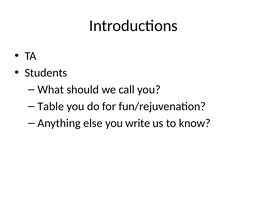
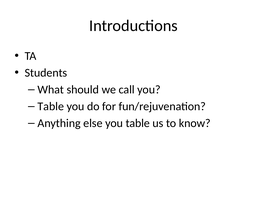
you write: write -> table (138, 123)
